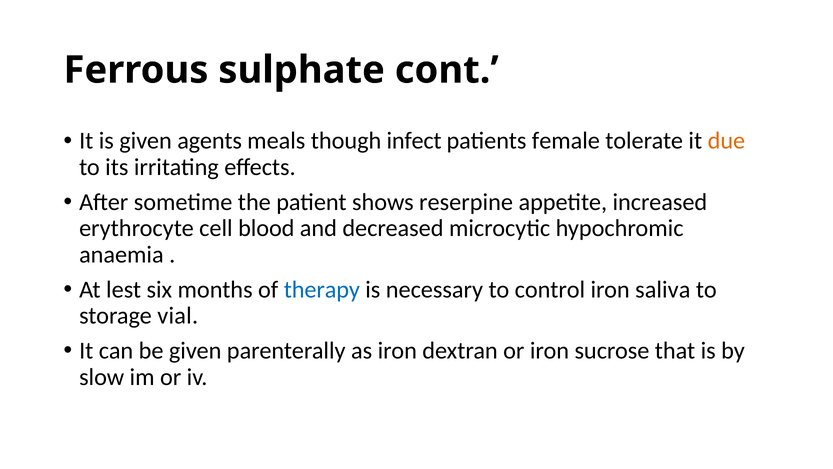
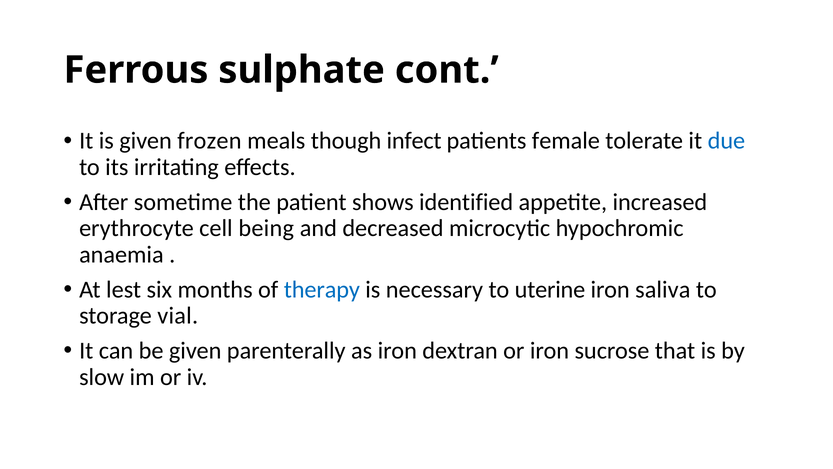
agents: agents -> frozen (209, 141)
due colour: orange -> blue (726, 141)
reserpine: reserpine -> identified (466, 202)
blood: blood -> being (266, 228)
control: control -> uterine (550, 289)
